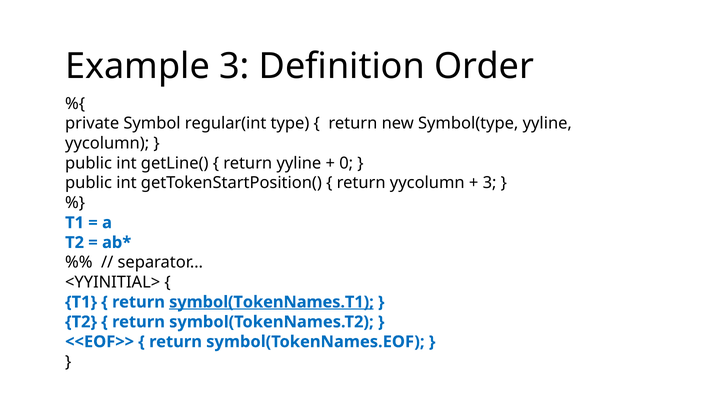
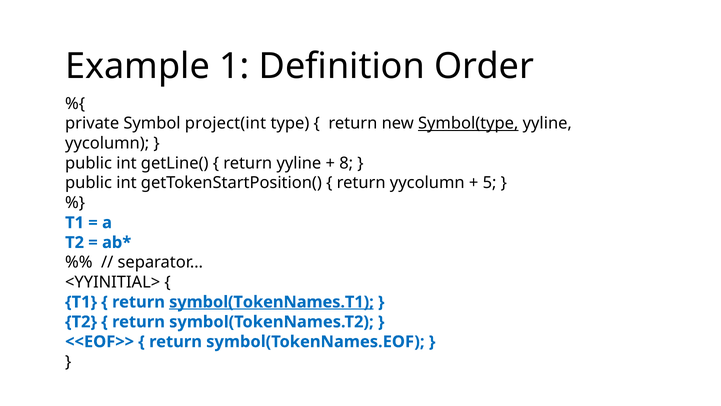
Example 3: 3 -> 1 (234, 66)
regular(int: regular(int -> project(int (226, 123)
Symbol(type underline: none -> present (468, 123)
0: 0 -> 8 (346, 163)
3: 3 -> 5 (490, 183)
